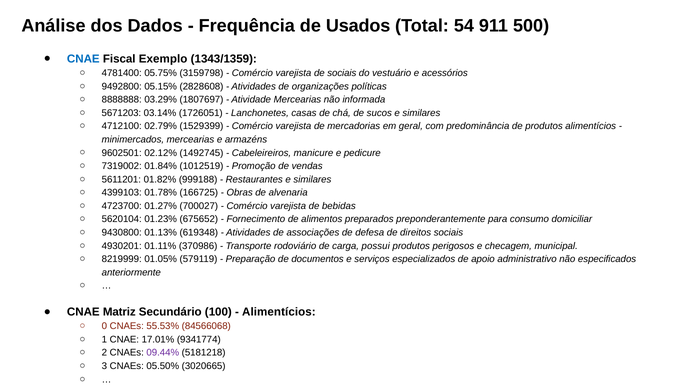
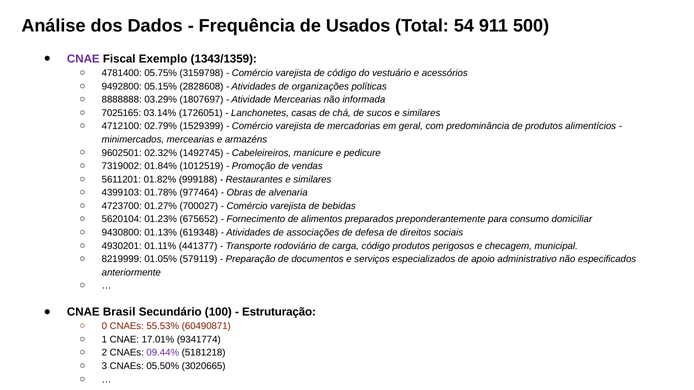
CNAE colour: blue -> purple (83, 59)
de sociais: sociais -> código (342, 73)
5671203: 5671203 -> 7025165 (121, 113)
02.12%: 02.12% -> 02.32% (161, 153)
166725: 166725 -> 977464 (199, 193)
370986: 370986 -> 441377 (198, 246)
carga possui: possui -> código (376, 246)
Matriz: Matriz -> Brasil (119, 312)
Alimentícios: Alimentícios -> Estruturação (279, 312)
84566068: 84566068 -> 60490871 (206, 327)
